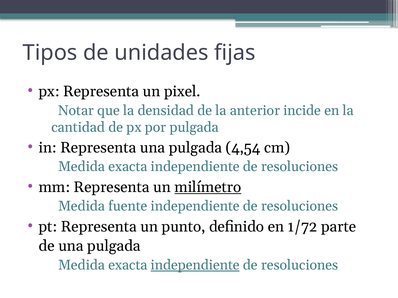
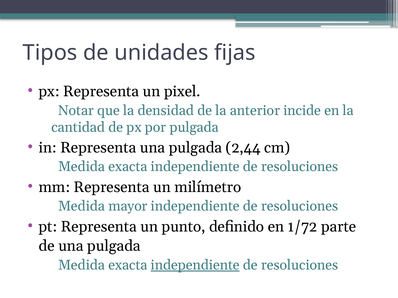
4,54: 4,54 -> 2,44 (243, 148)
milímetro underline: present -> none (208, 187)
fuente: fuente -> mayor (128, 206)
